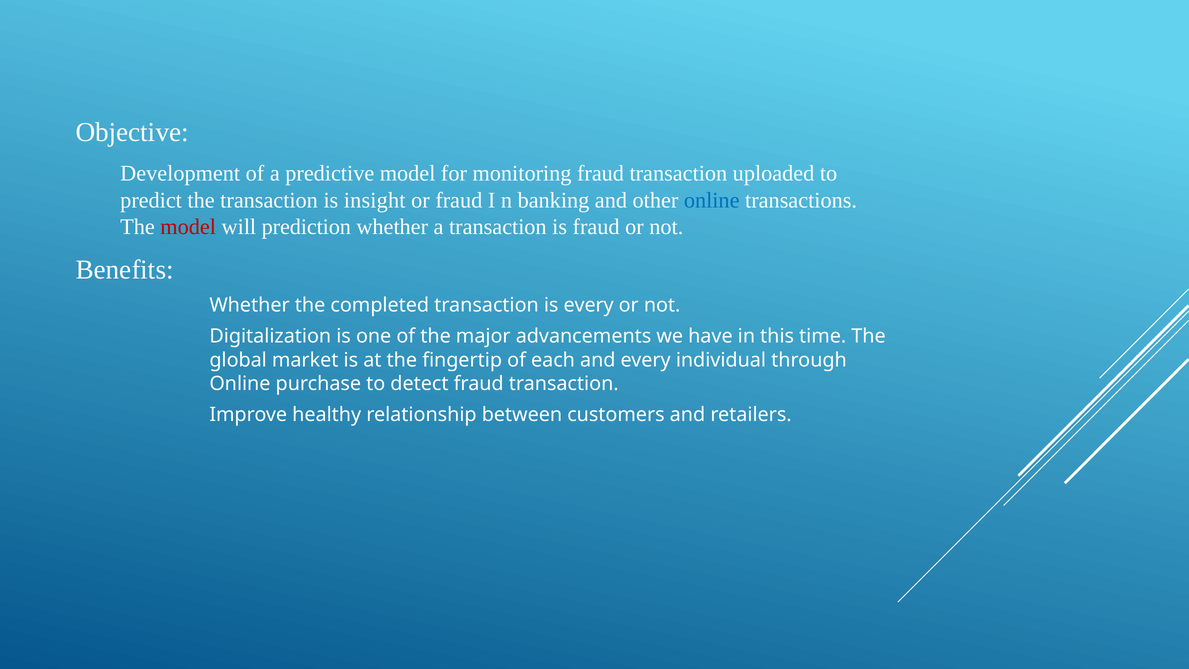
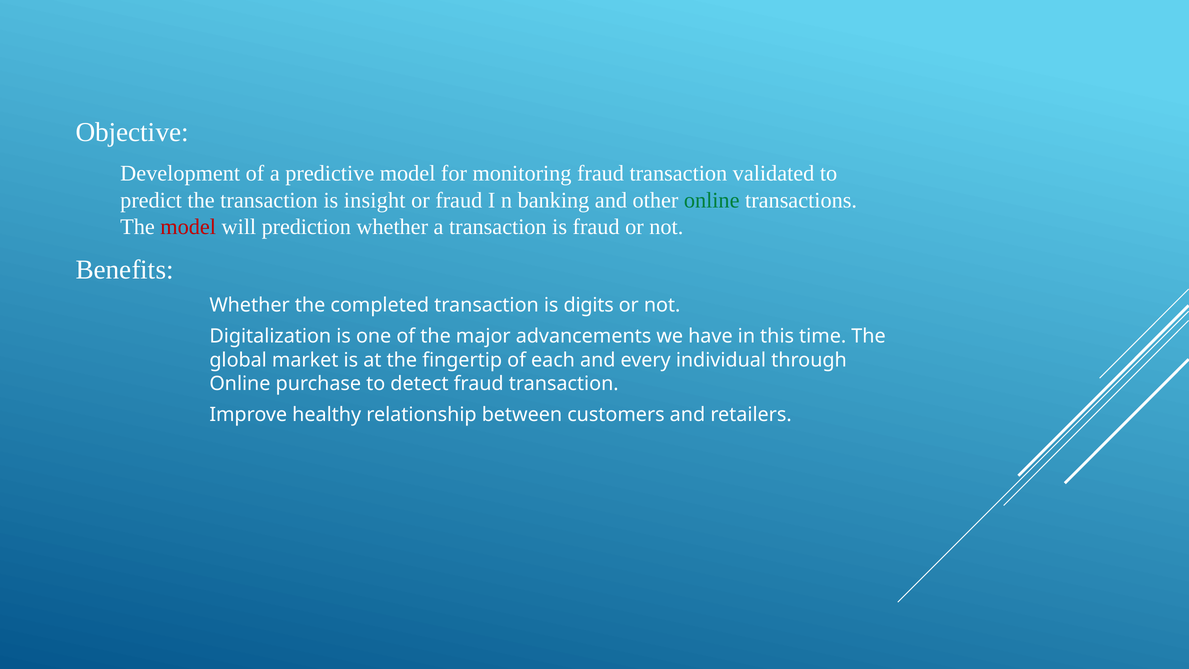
uploaded: uploaded -> validated (774, 173)
online colour: blue -> green (712, 200)
is every: every -> digits (589, 305)
